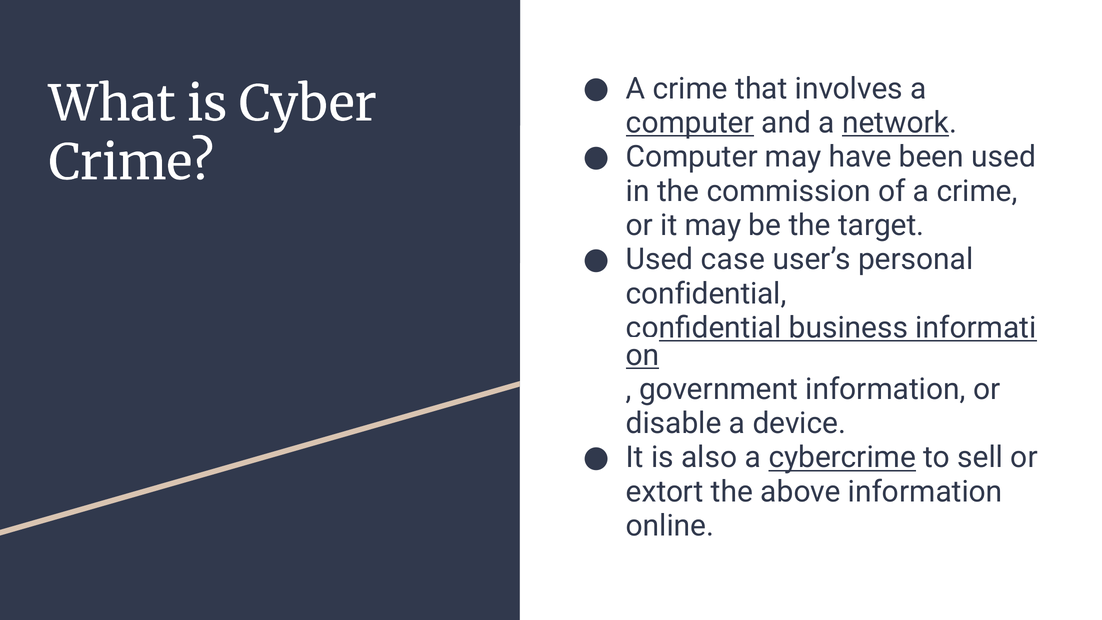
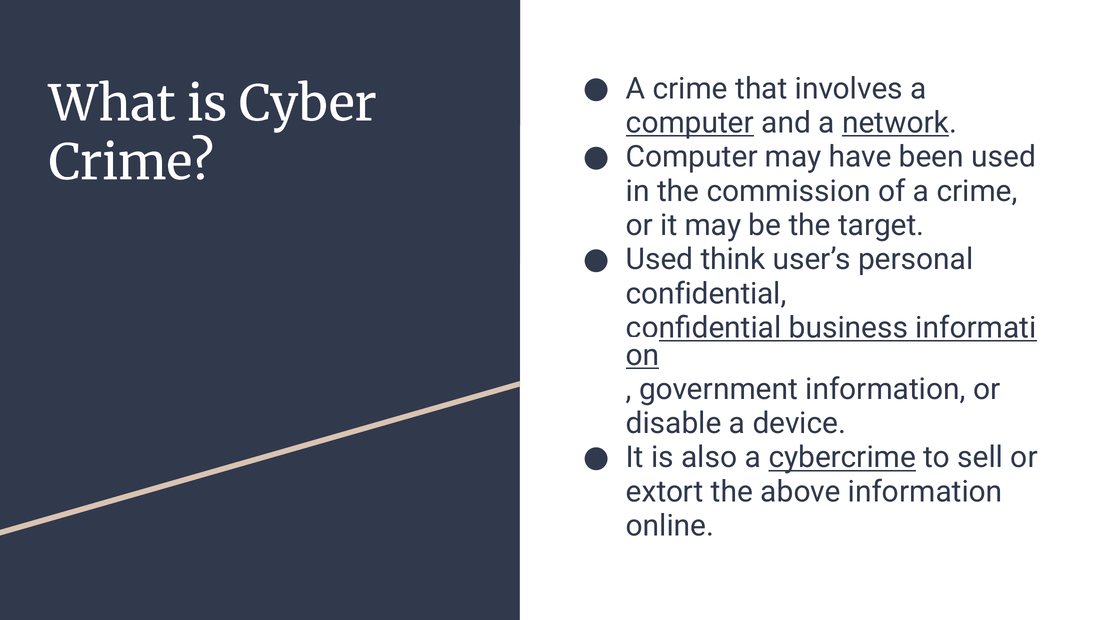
case: case -> think (733, 259)
